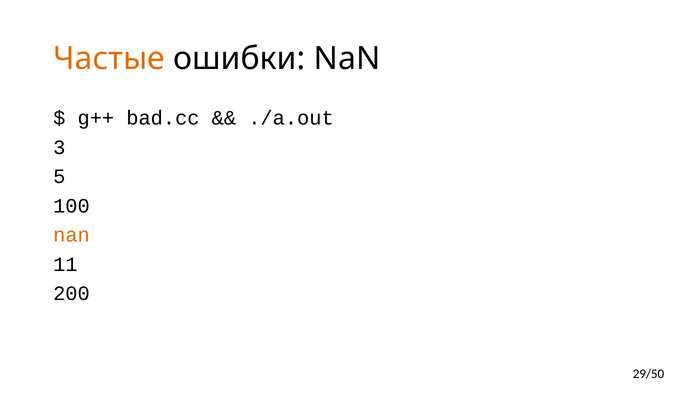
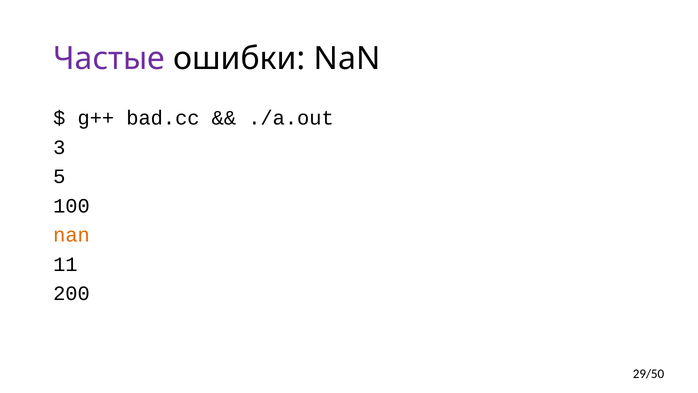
Частые colour: orange -> purple (109, 59)
